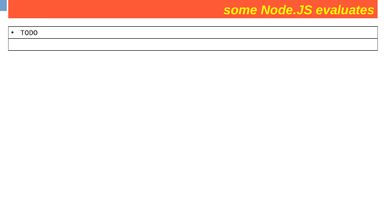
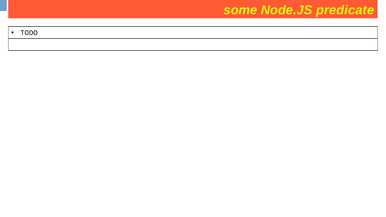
evaluates: evaluates -> predicate (345, 10)
